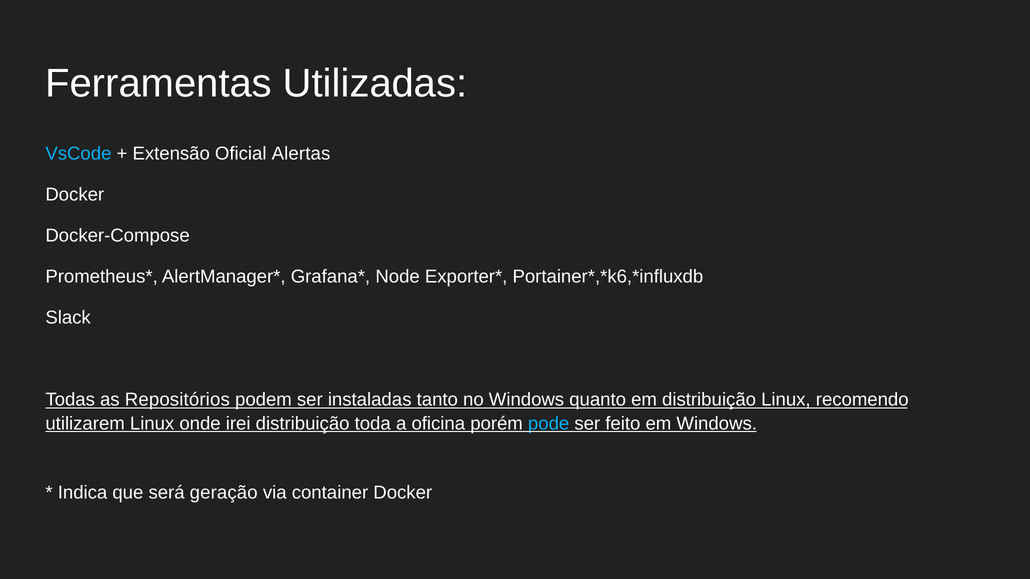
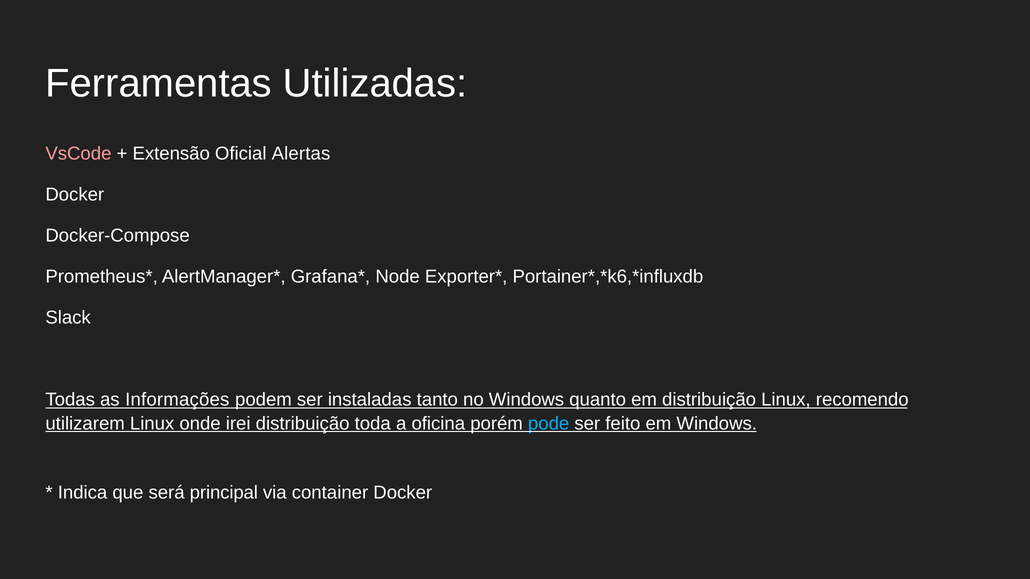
VsCode colour: light blue -> pink (78, 154)
Repositórios: Repositórios -> Informações (177, 400)
geração: geração -> principal (224, 493)
